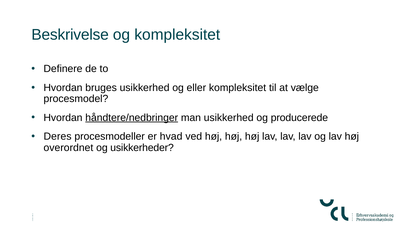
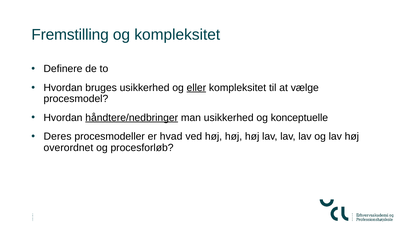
Beskrivelse: Beskrivelse -> Fremstilling (70, 35)
eller underline: none -> present (196, 88)
producerede: producerede -> konceptuelle (299, 118)
usikkerheder: usikkerheder -> procesforløb (142, 148)
